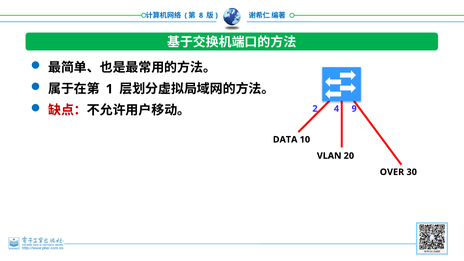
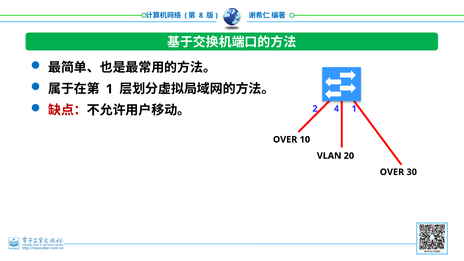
4 9: 9 -> 1 (354, 109)
DATA: DATA -> OVER (285, 140)
